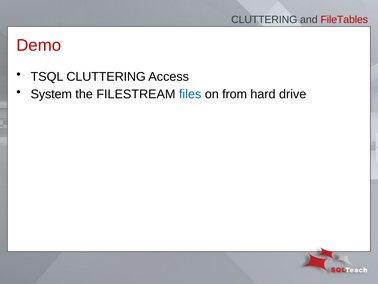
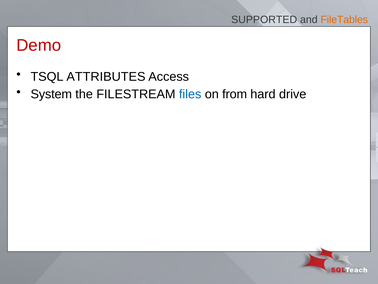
CLUTTERING: CLUTTERING -> SUPPORTED (264, 20)
FileTables colour: red -> orange (344, 20)
TSQL CLUTTERING: CLUTTERING -> ATTRIBUTES (106, 76)
